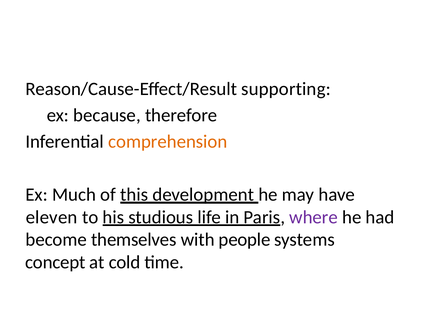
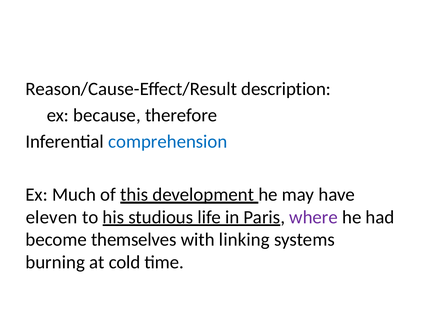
supporting: supporting -> description (286, 89)
comprehension colour: orange -> blue (168, 142)
people: people -> linking (244, 240)
concept: concept -> burning (55, 262)
